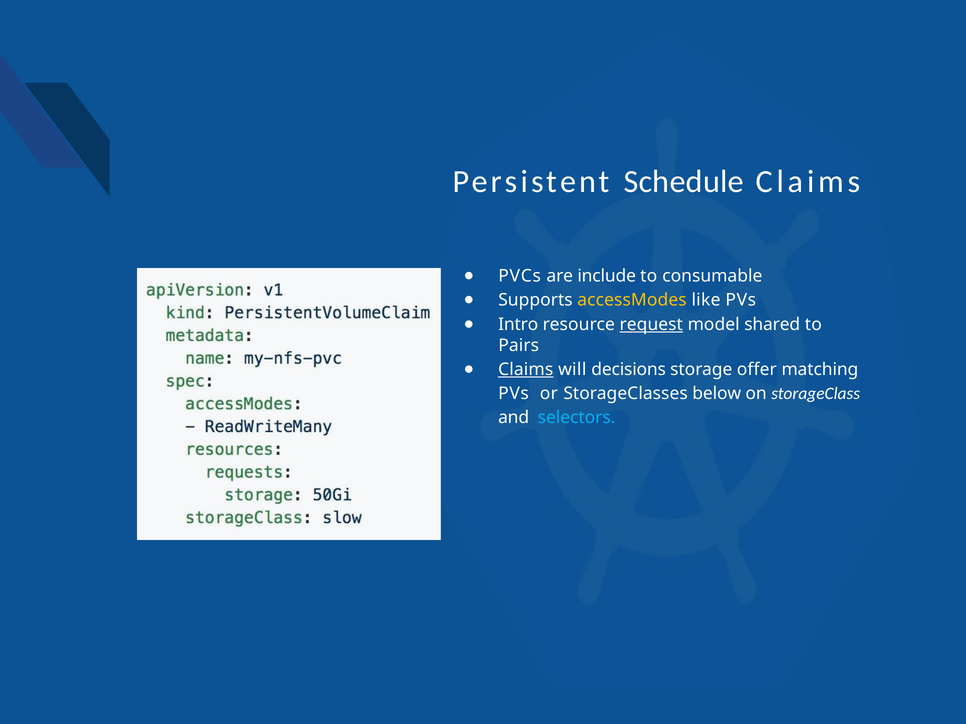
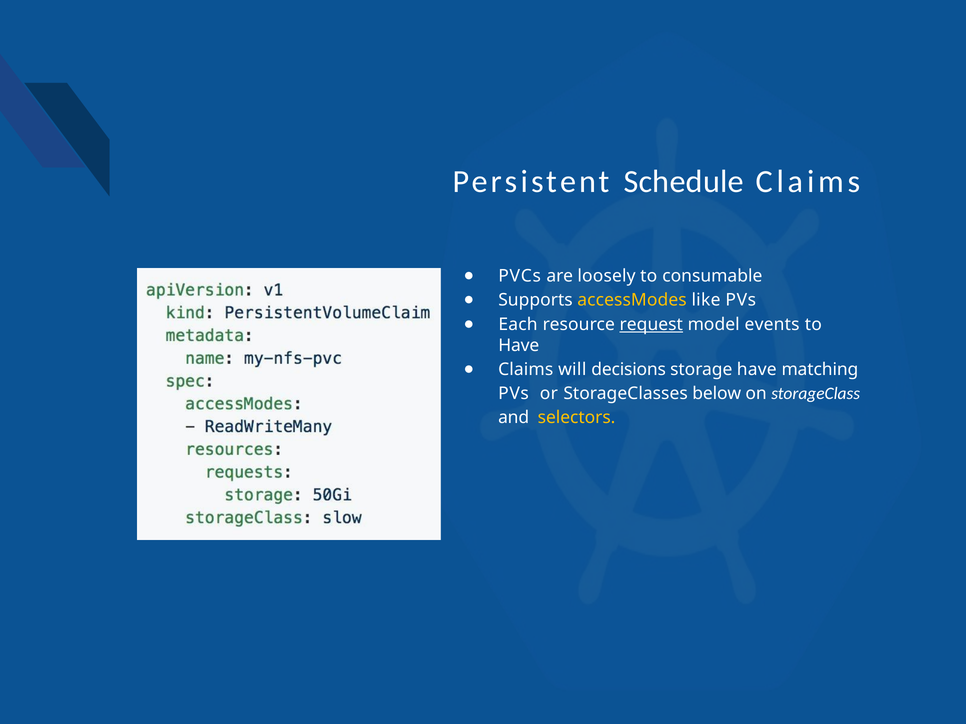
include: include -> loosely (607, 276)
Intro: Intro -> Each (518, 325)
shared: shared -> events (772, 325)
Pairs: Pairs -> Have (519, 346)
Claims underline: present -> none (526, 370)
storage offer: offer -> have (757, 370)
selectors colour: light blue -> yellow (577, 418)
